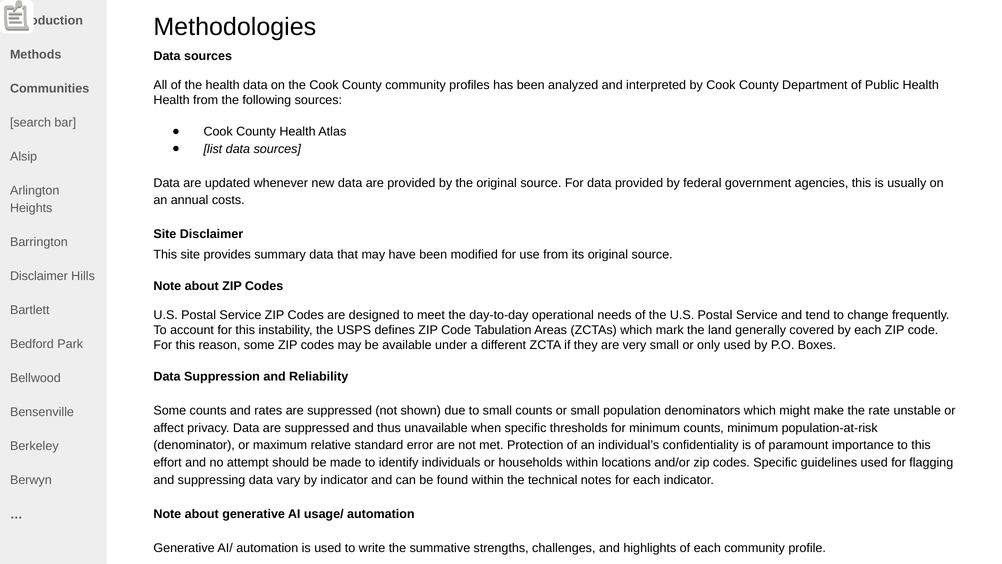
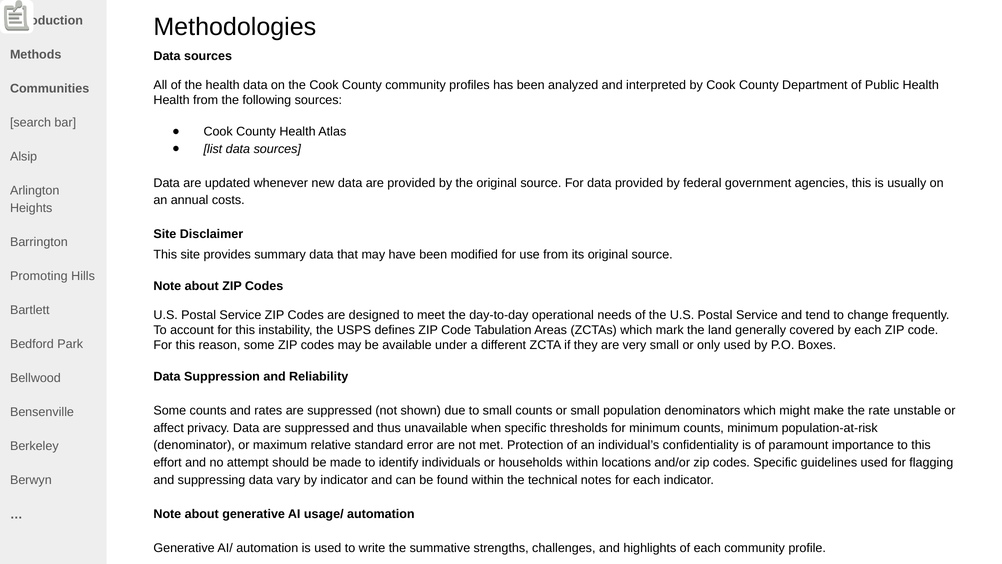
Disclaimer: Disclaimer -> Promoting (39, 276)
